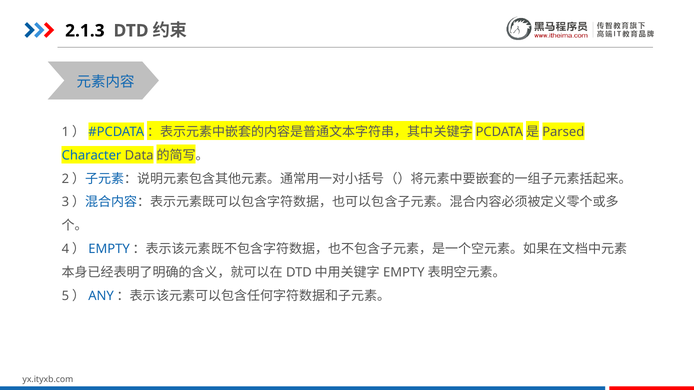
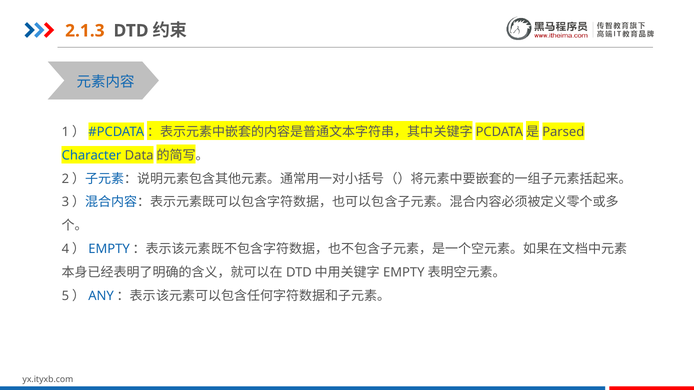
2.1.3 colour: black -> orange (85, 31)
